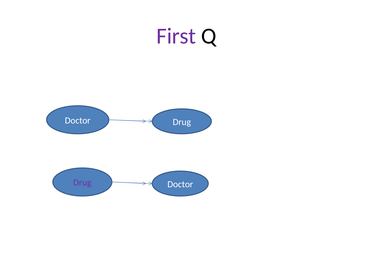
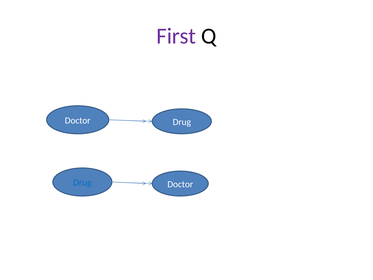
Drug colour: purple -> blue (82, 182)
